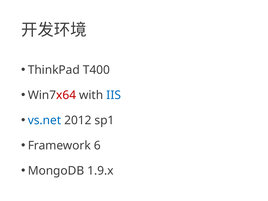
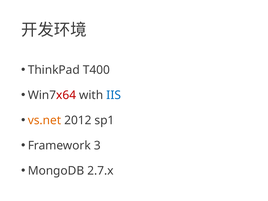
vs.net colour: blue -> orange (44, 120)
6: 6 -> 3 (97, 146)
1.9.x: 1.9.x -> 2.7.x (100, 171)
